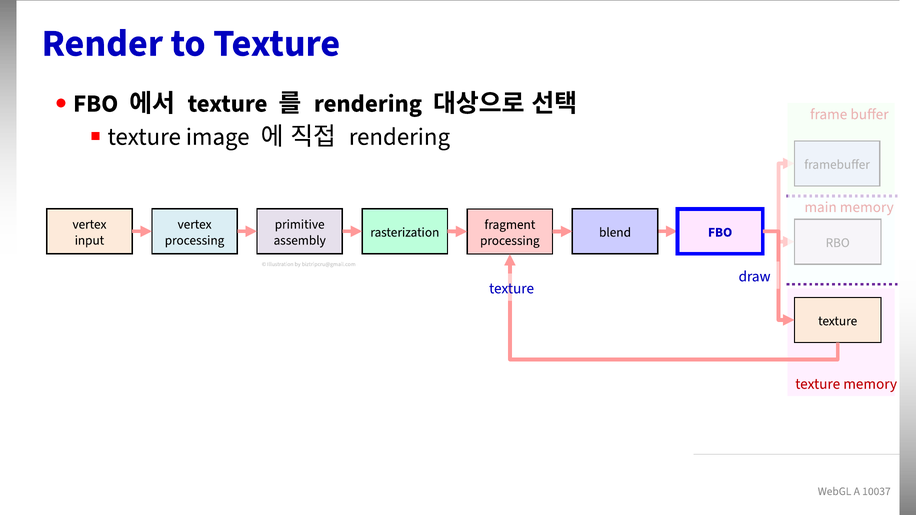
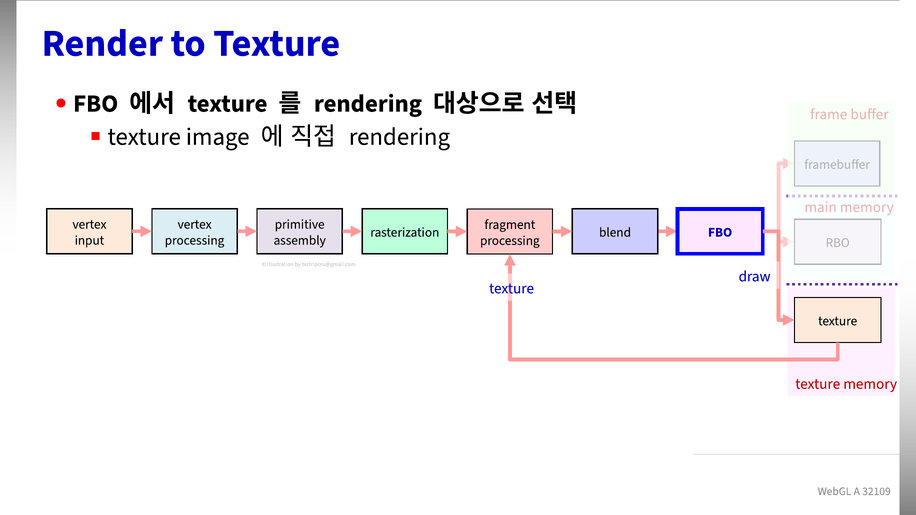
10037: 10037 -> 32109 (876, 492)
